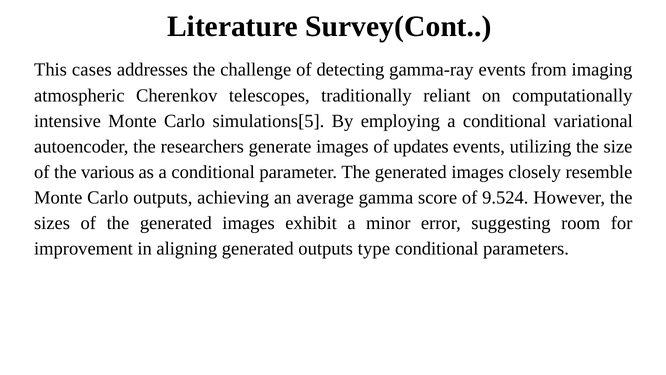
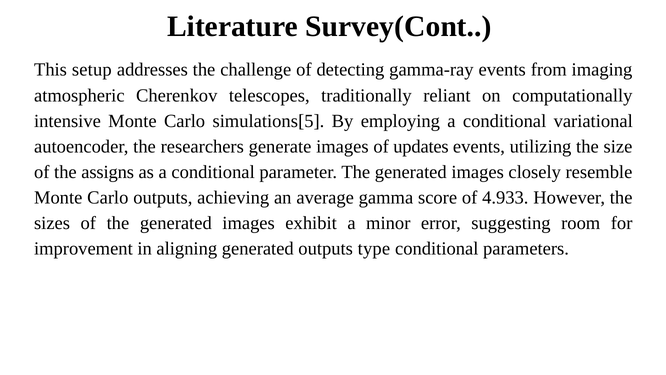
cases: cases -> setup (92, 70)
various: various -> assigns (108, 172)
9.524: 9.524 -> 4.933 (505, 197)
